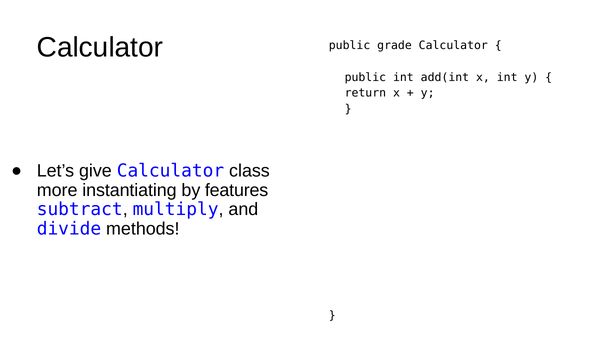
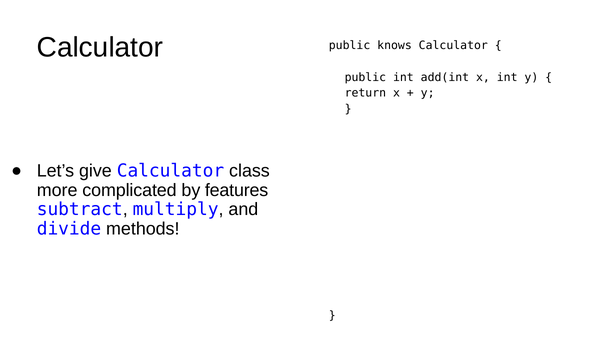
grade: grade -> knows (395, 45)
instantiating: instantiating -> complicated (129, 190)
